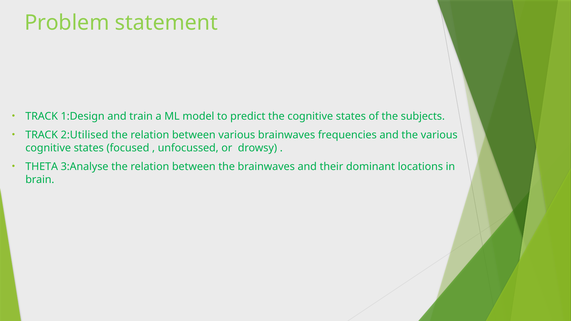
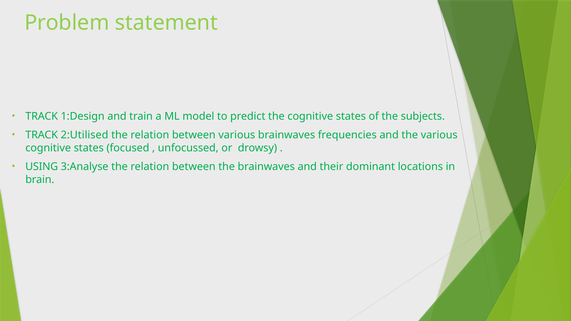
THETA: THETA -> USING (42, 167)
